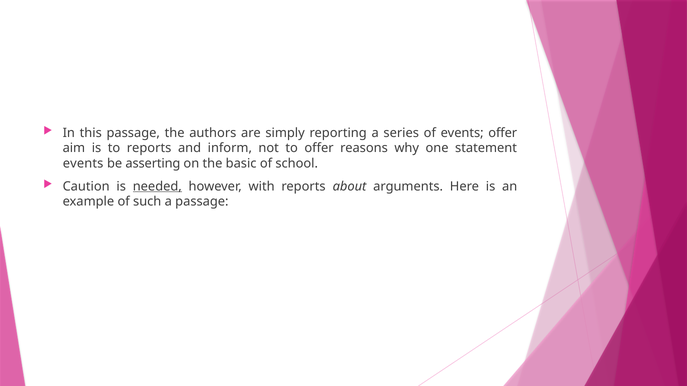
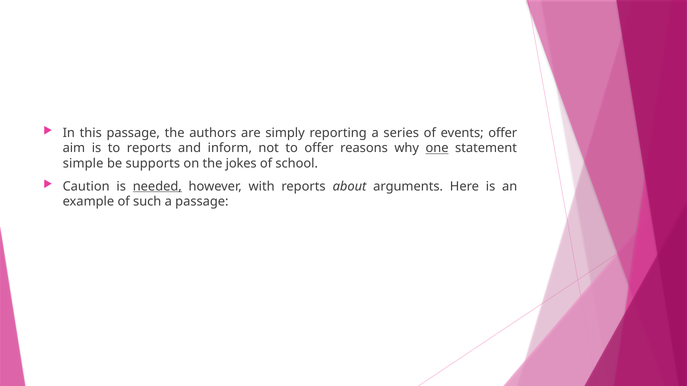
one underline: none -> present (437, 148)
events: events -> simple (83, 164)
asserting: asserting -> supports (153, 164)
basic: basic -> jokes (241, 164)
